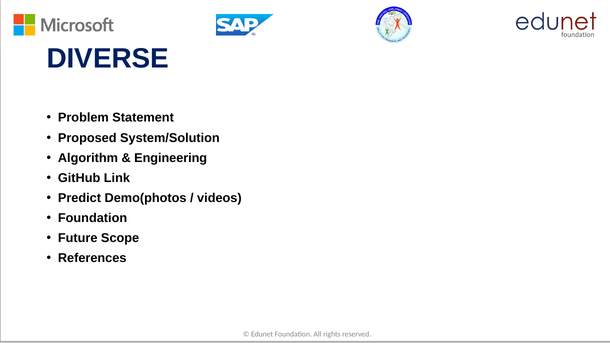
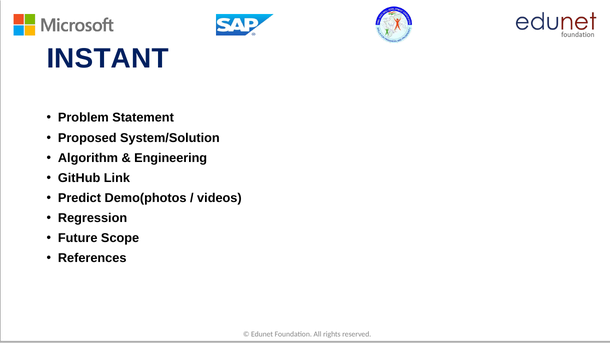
DIVERSE: DIVERSE -> INSTANT (108, 58)
Foundation: Foundation -> Regression (93, 218)
